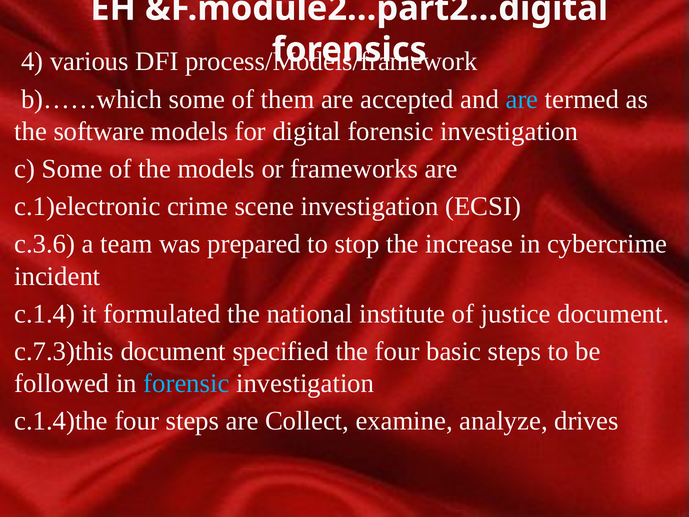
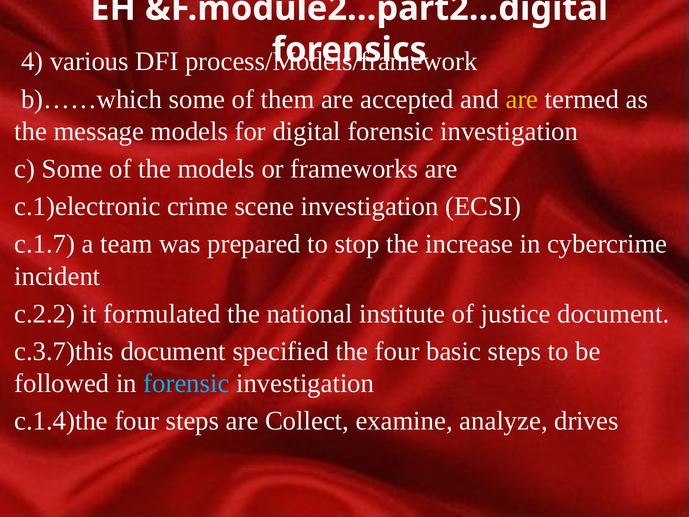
are colour: light blue -> yellow (522, 99)
software: software -> message (99, 131)
c.3.6: c.3.6 -> c.1.7 (45, 244)
c.1.4: c.1.4 -> c.2.2 (45, 314)
c.7.3)this: c.7.3)this -> c.3.7)this (64, 351)
